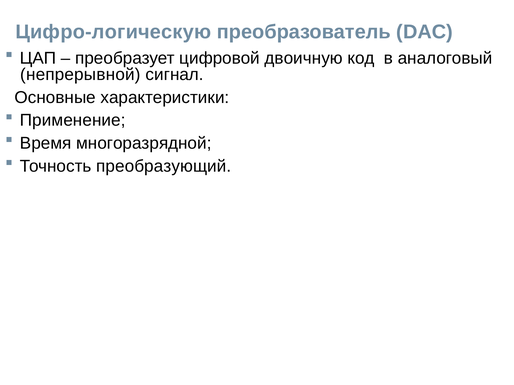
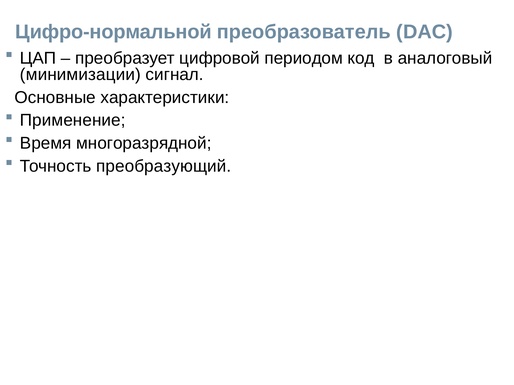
Цифро-логическую: Цифро-логическую -> Цифро-нормальной (113, 32)
двоичную: двоичную -> периодом (304, 58)
непрерывной: непрерывной -> минимизации (80, 75)
